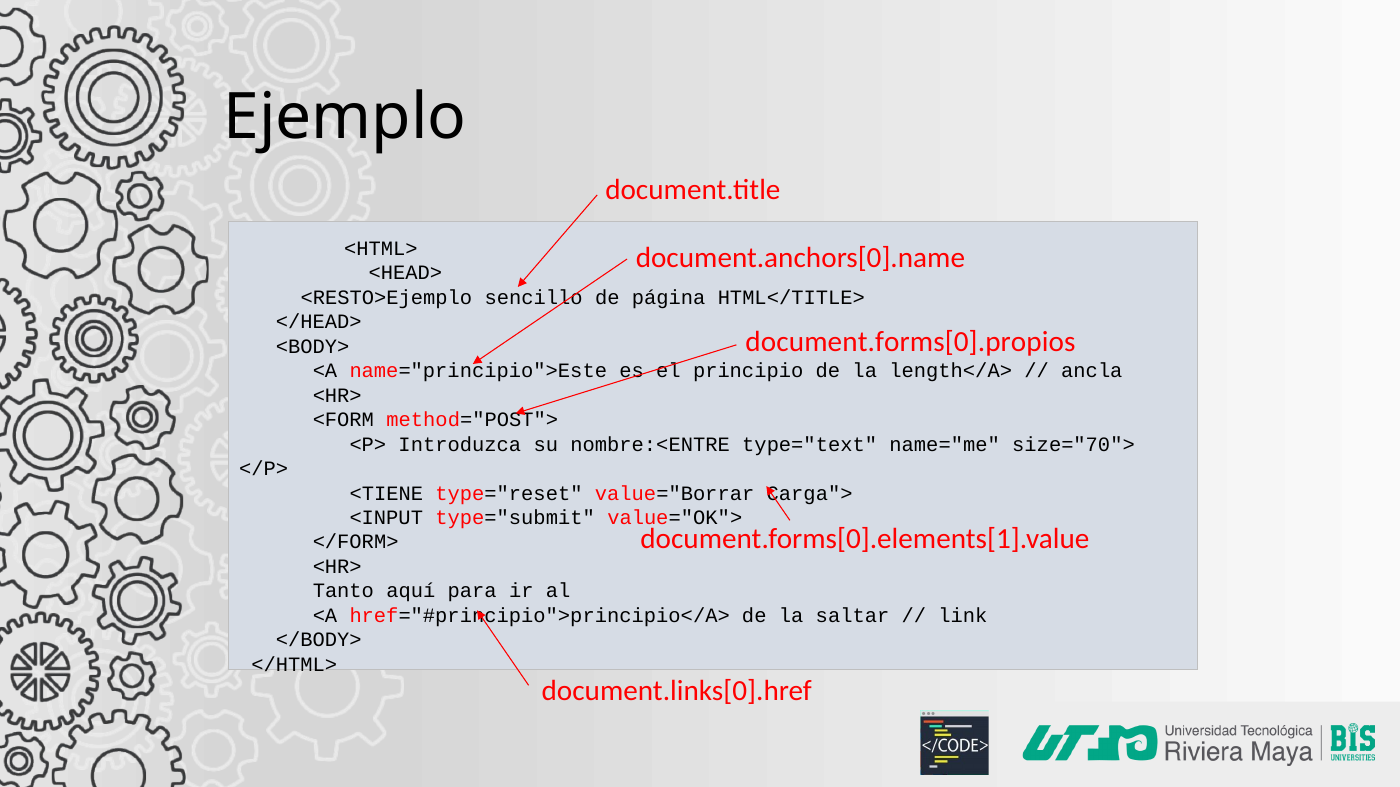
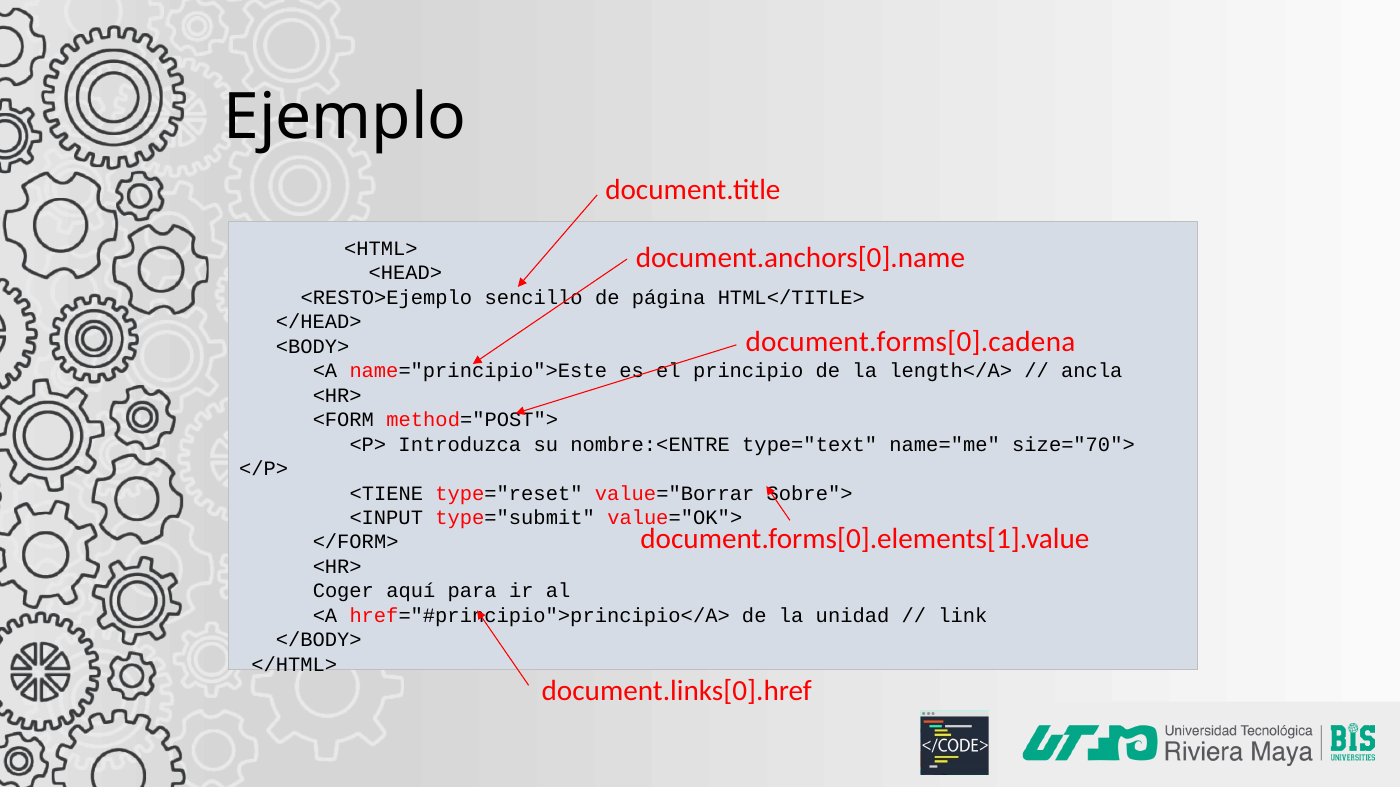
document.forms[0].propios: document.forms[0].propios -> document.forms[0].cadena (910, 342)
Carga">: Carga"> -> Sobre"> (810, 494)
Tanto: Tanto -> Coger (343, 592)
saltar: saltar -> unidad (853, 616)
